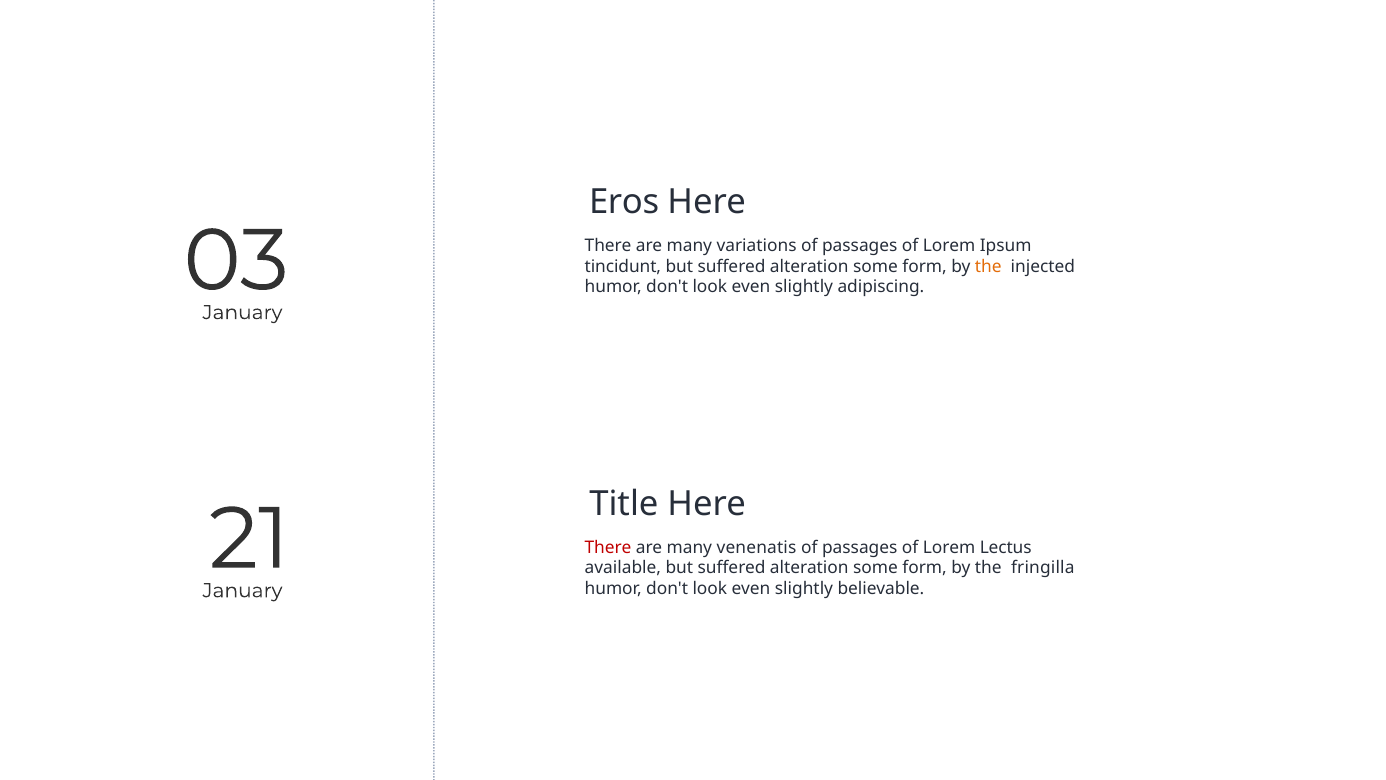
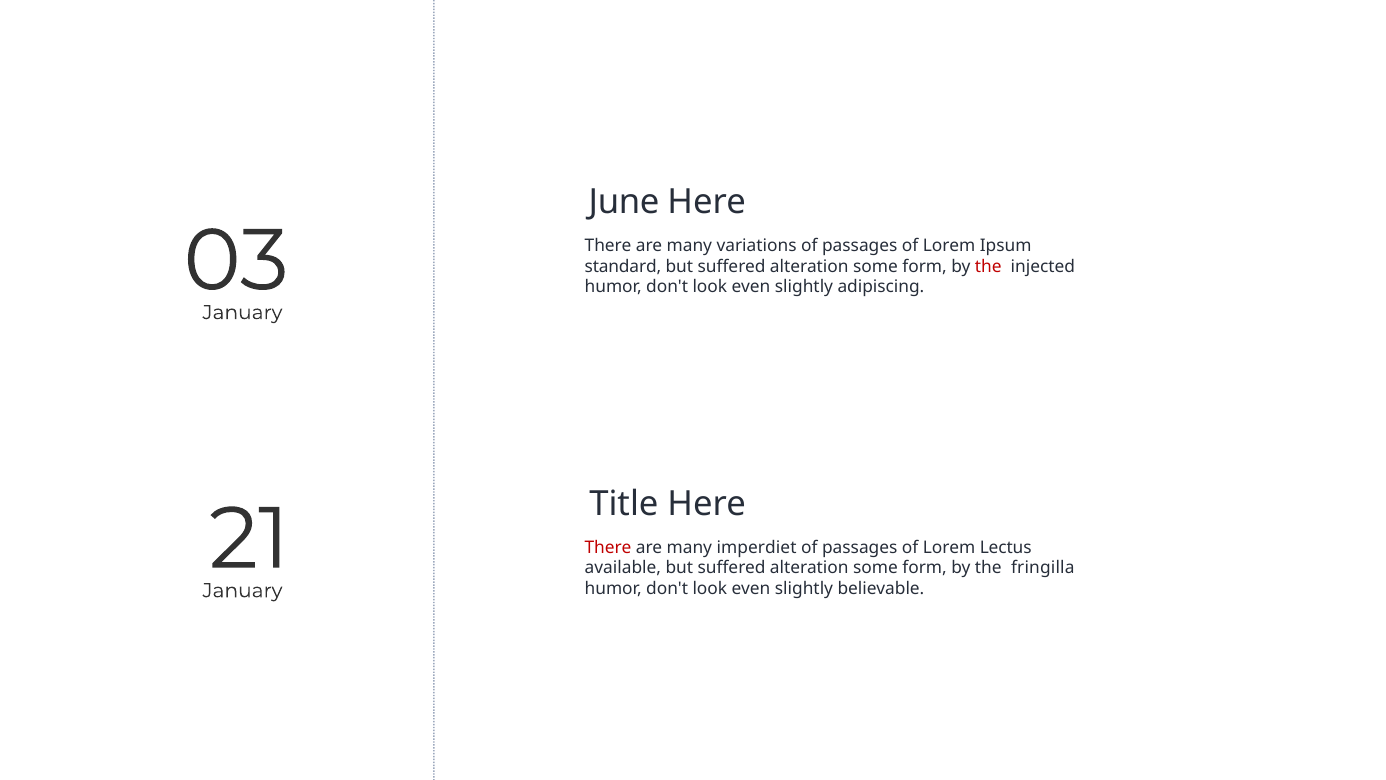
Eros: Eros -> June (624, 202)
tincidunt: tincidunt -> standard (623, 266)
the colour: orange -> red (988, 266)
venenatis: venenatis -> imperdiet (757, 547)
